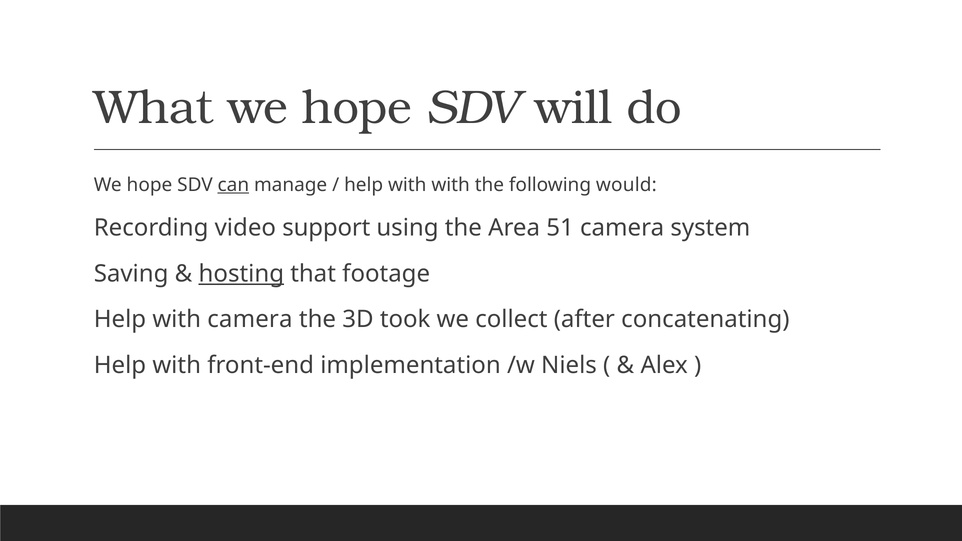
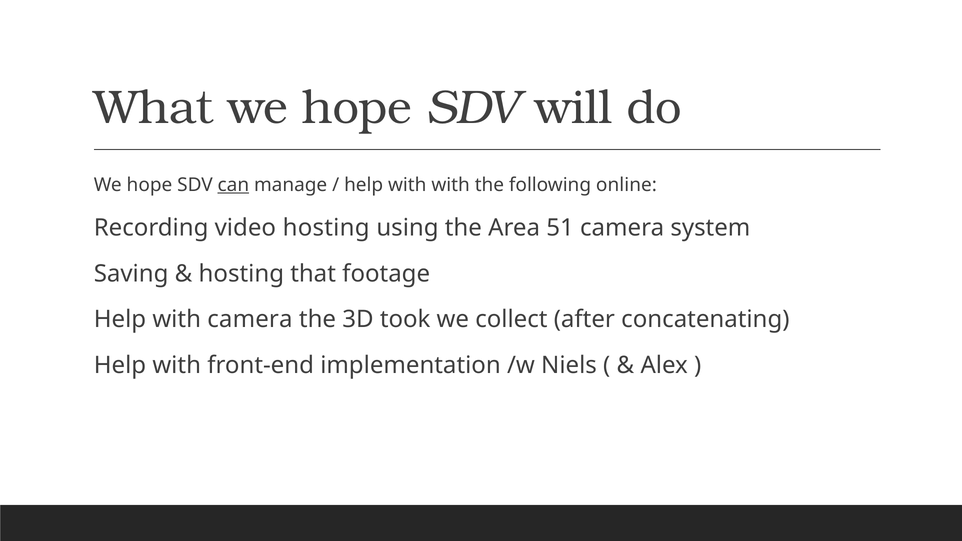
would: would -> online (626, 185)
video support: support -> hosting (326, 228)
hosting underline: present -> none (241, 274)
